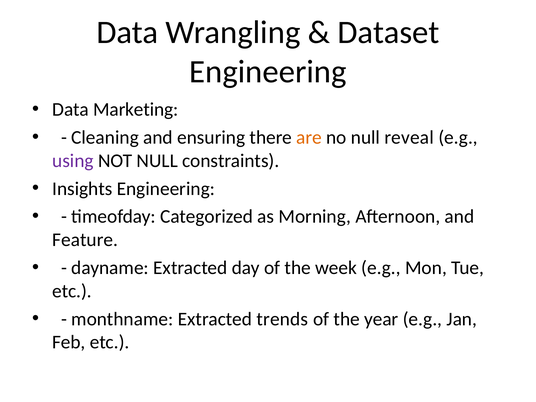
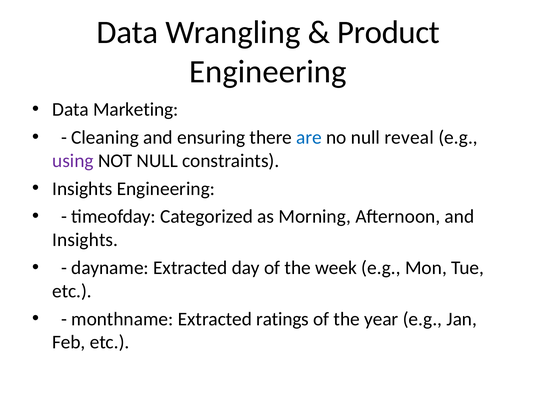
Dataset: Dataset -> Product (389, 32)
are colour: orange -> blue (309, 137)
Feature: Feature -> Insights (85, 240)
trends: trends -> ratings (283, 319)
